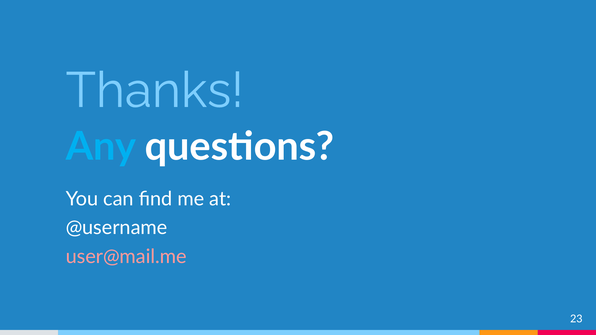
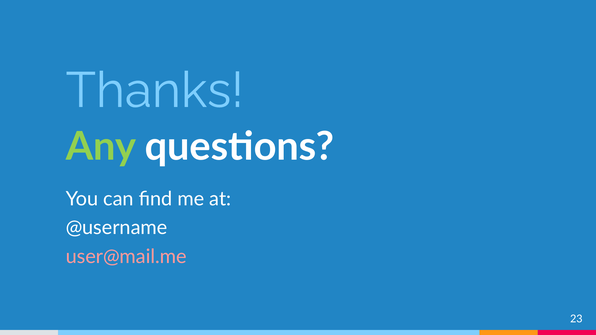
Any colour: light blue -> light green (101, 147)
